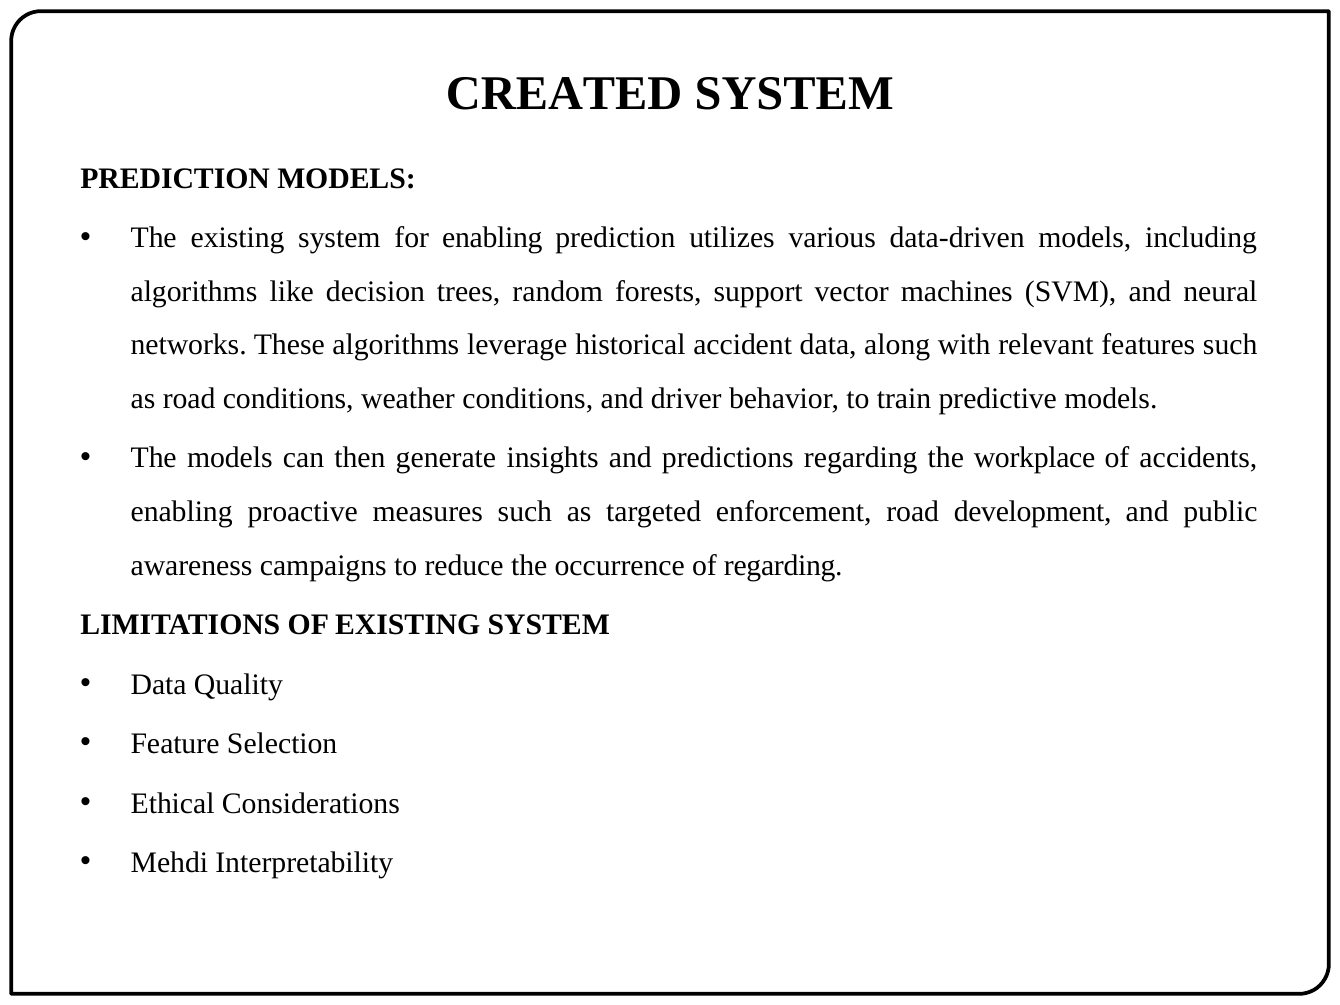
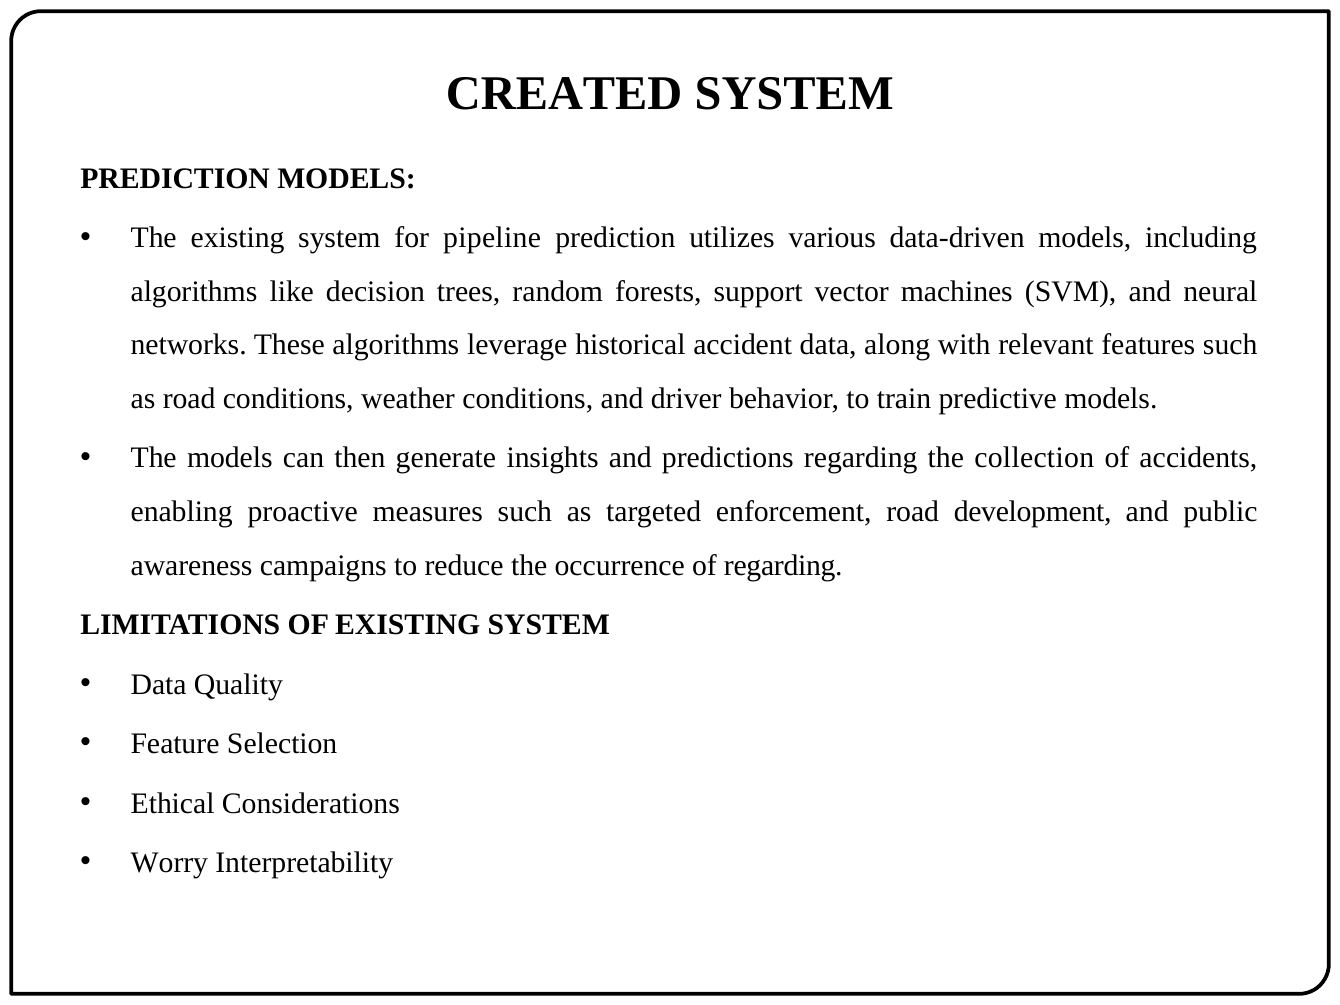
for enabling: enabling -> pipeline (492, 238)
workplace: workplace -> collection (1034, 458)
Mehdi: Mehdi -> Worry (169, 863)
